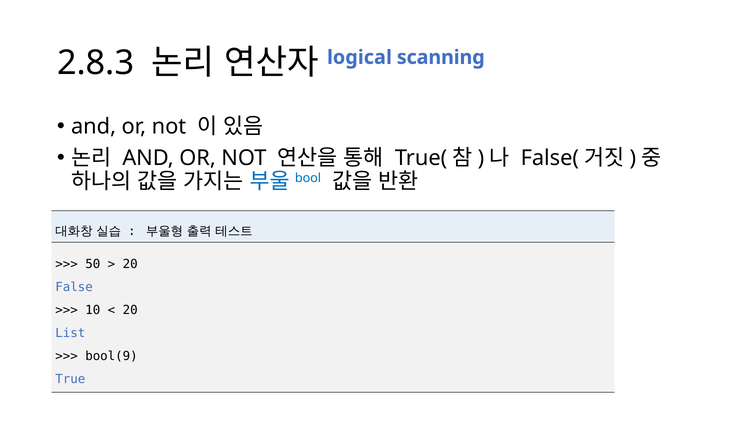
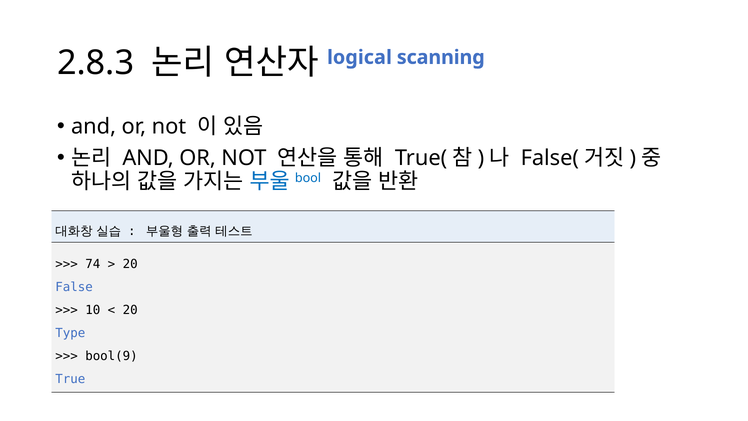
50: 50 -> 74 (93, 264)
List: List -> Type (70, 333)
